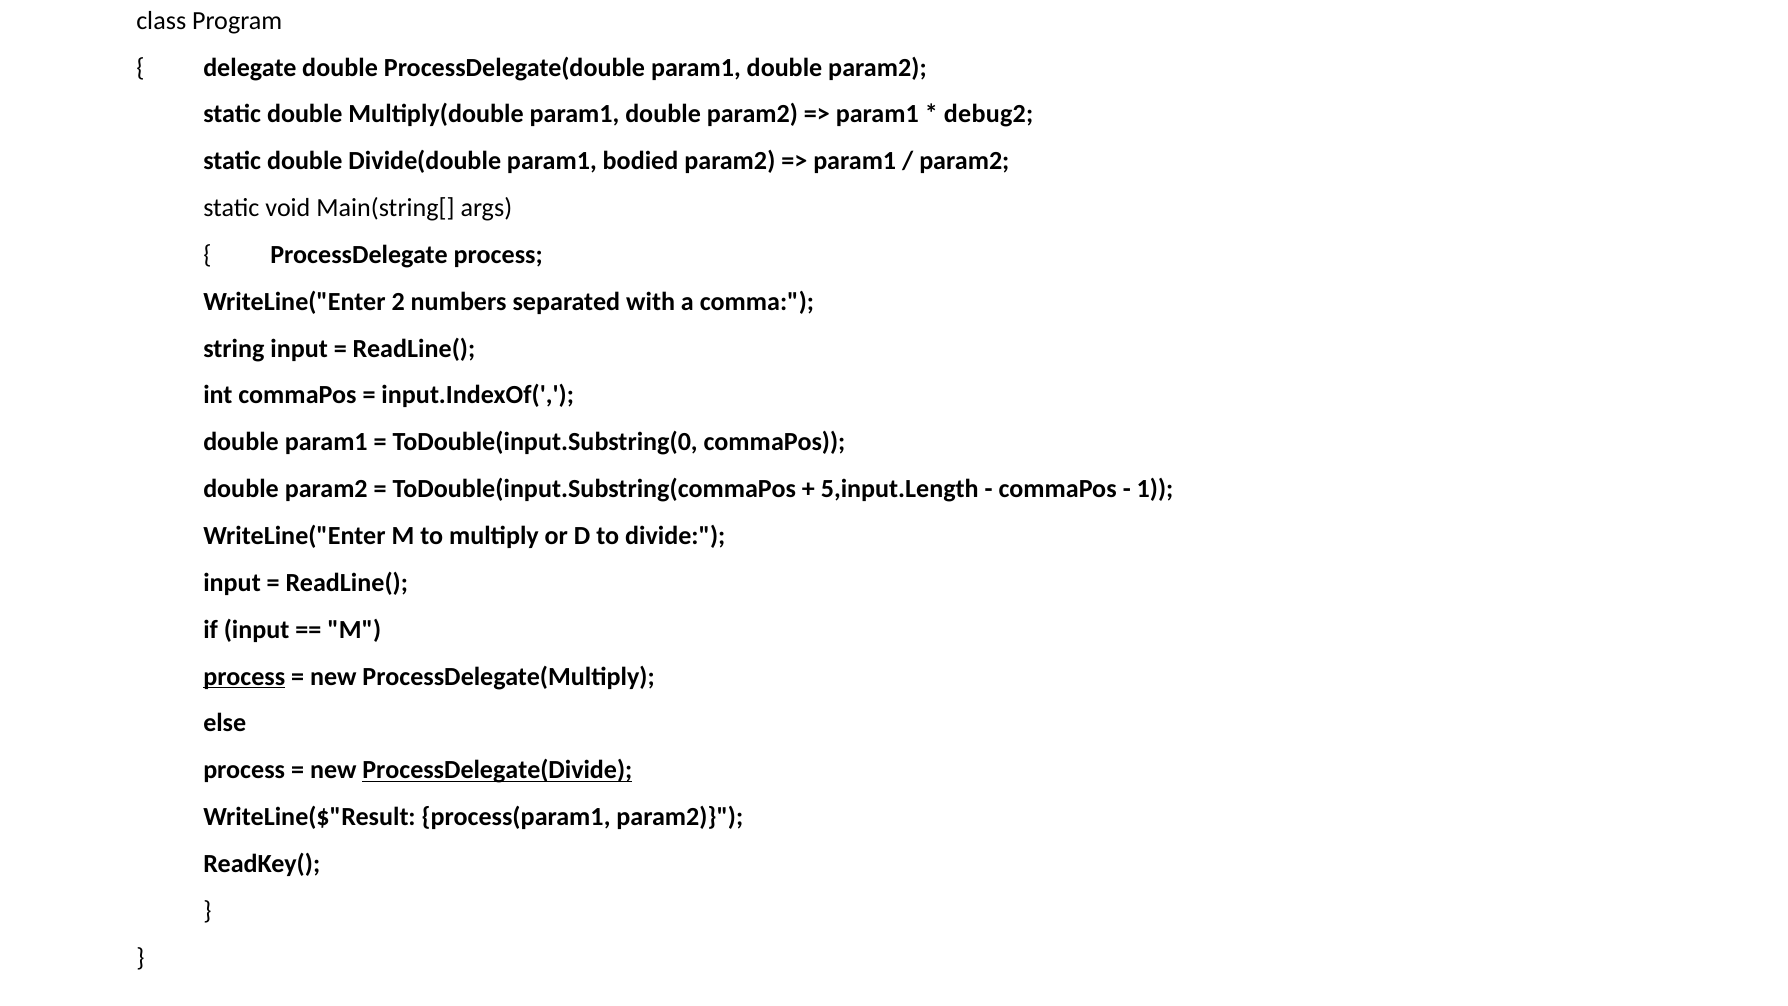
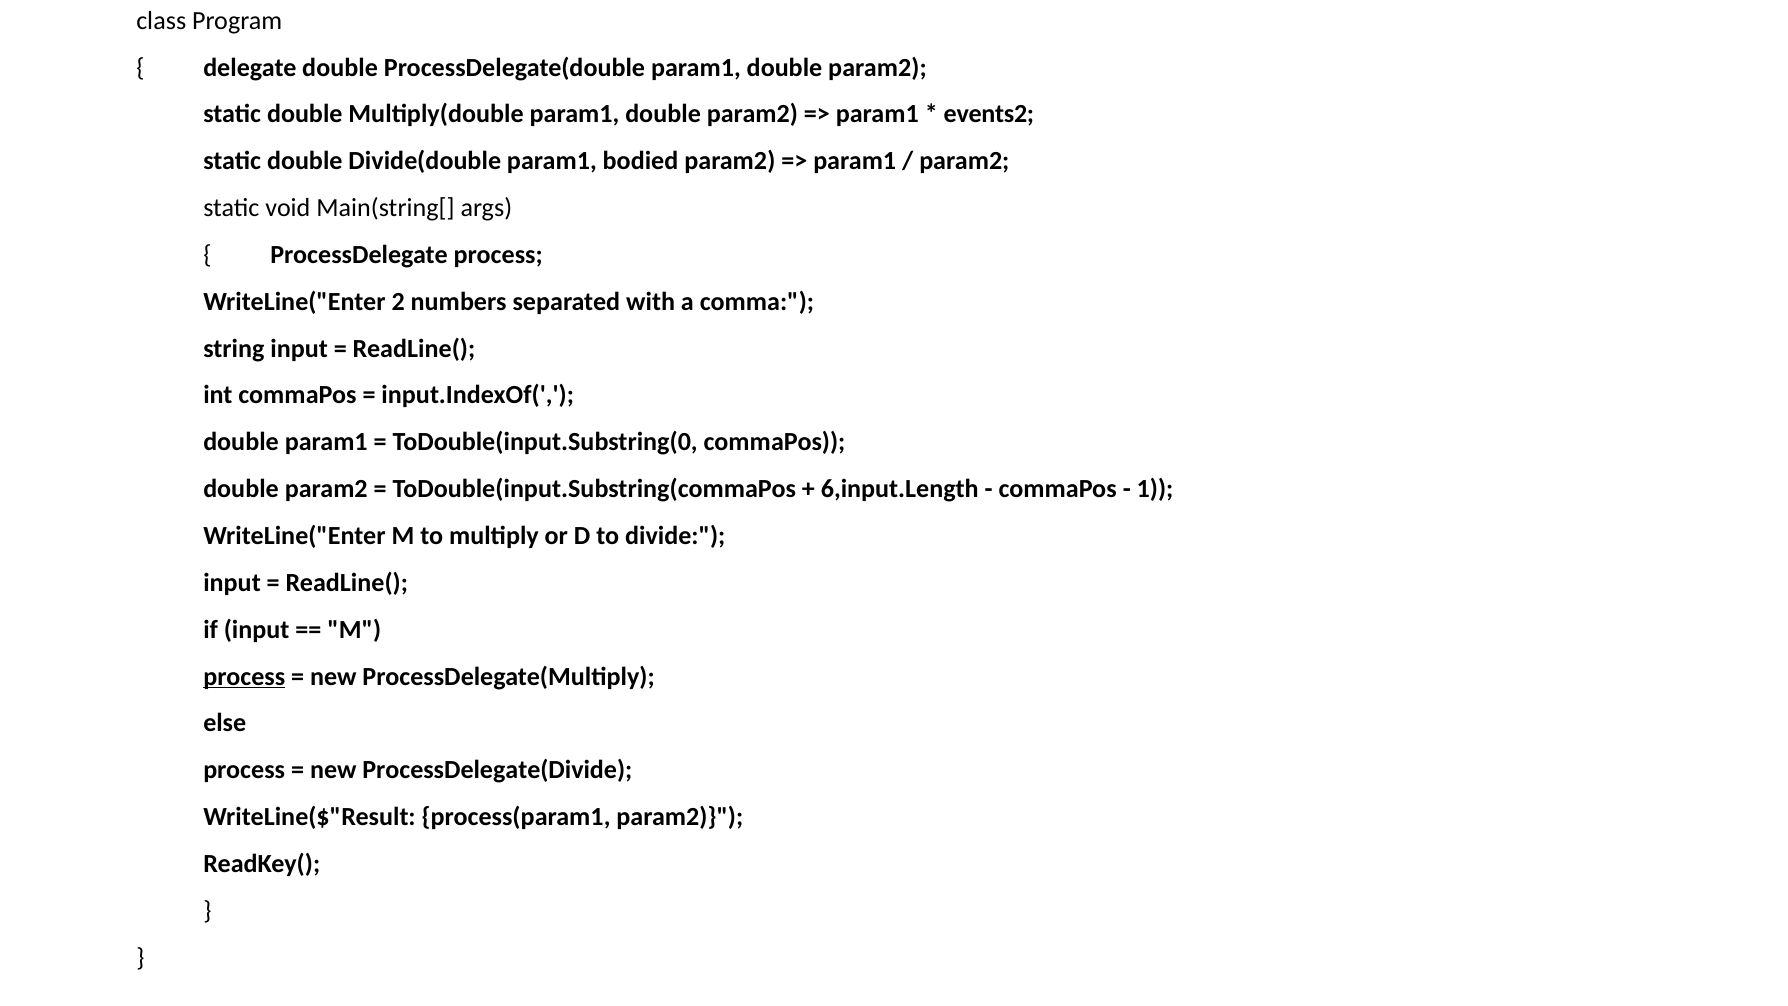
debug2: debug2 -> events2 (989, 114)
5,input.Length: 5,input.Length -> 6,input.Length (900, 489)
ProcessDelegate(Divide underline: present -> none (497, 770)
